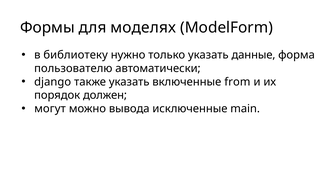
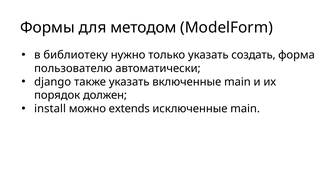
моделях: моделях -> методом (143, 28)
данные: данные -> создать (253, 55)
включенные from: from -> main (237, 82)
могут: могут -> install (50, 109)
вывода: вывода -> extends (129, 109)
